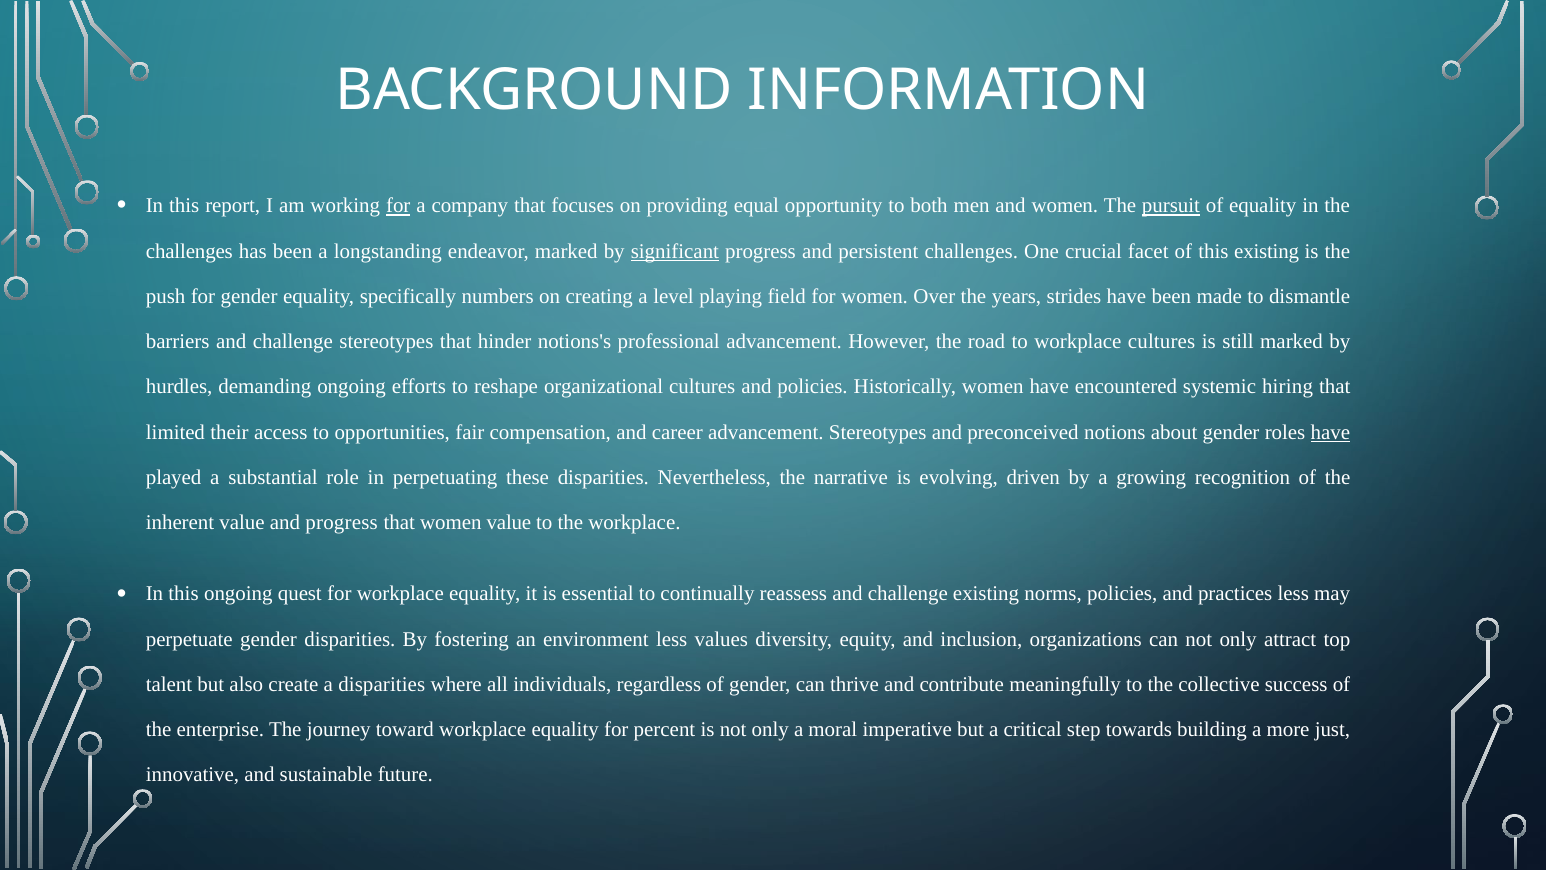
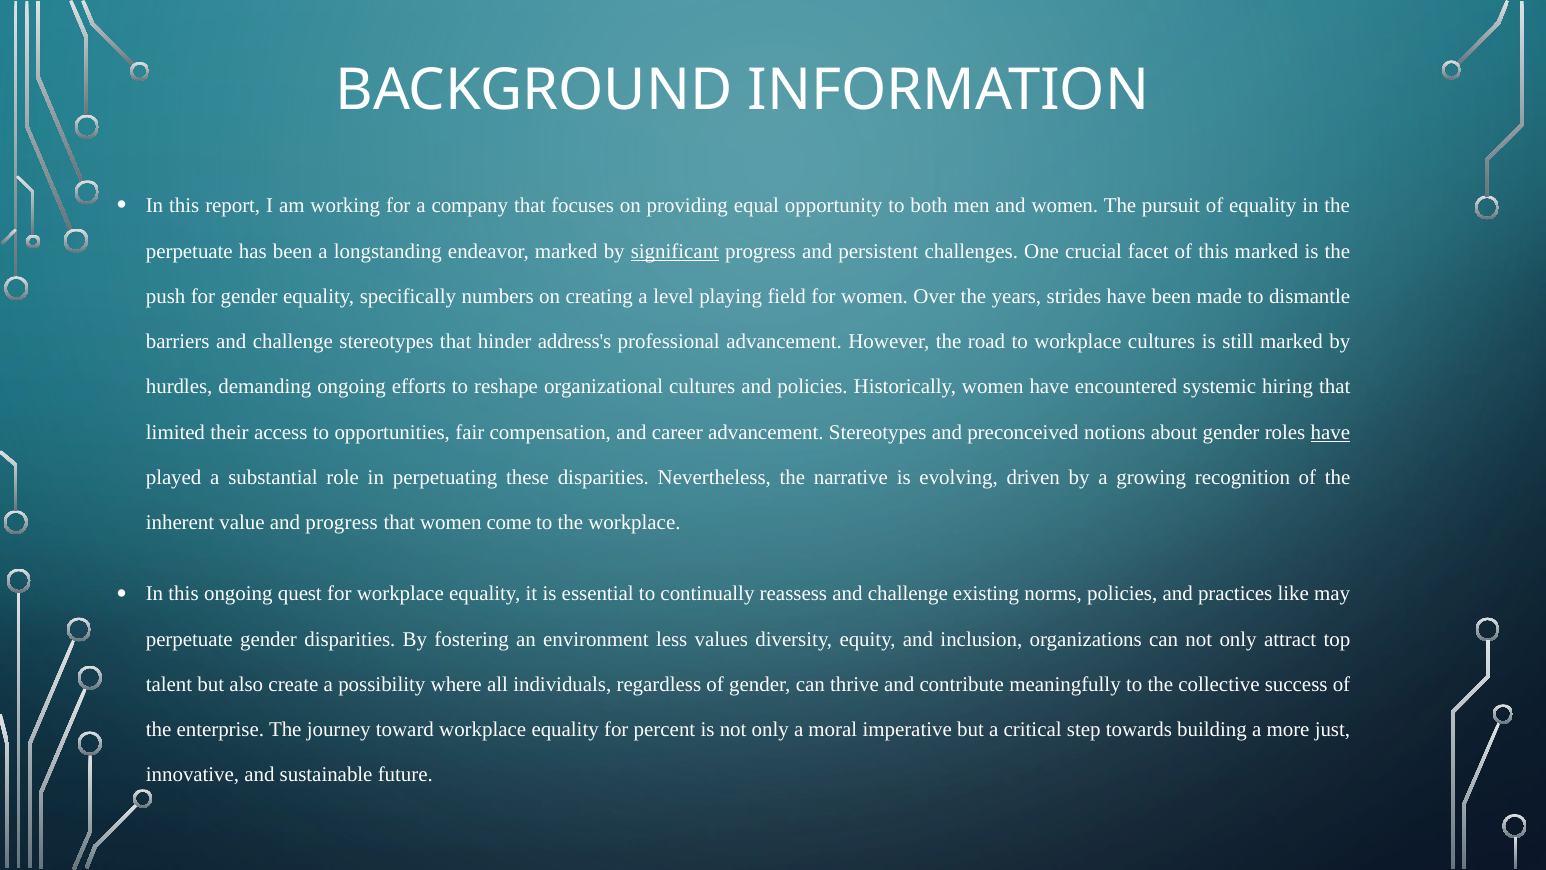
for underline: present -> none (398, 206)
pursuit underline: present -> none (1171, 206)
challenges: challenges -> perpetuate (189, 251)
this existing: existing -> marked (1266, 251)
notions's: notions's -> address's (575, 342)
women value: value -> come (509, 523)
practices less: less -> like (1293, 594)
a disparities: disparities -> possibility (382, 684)
